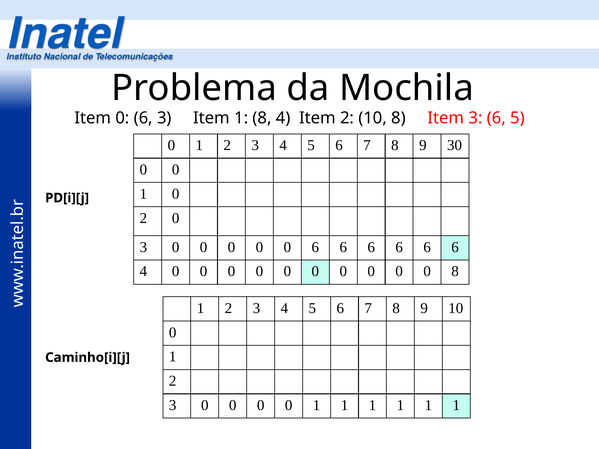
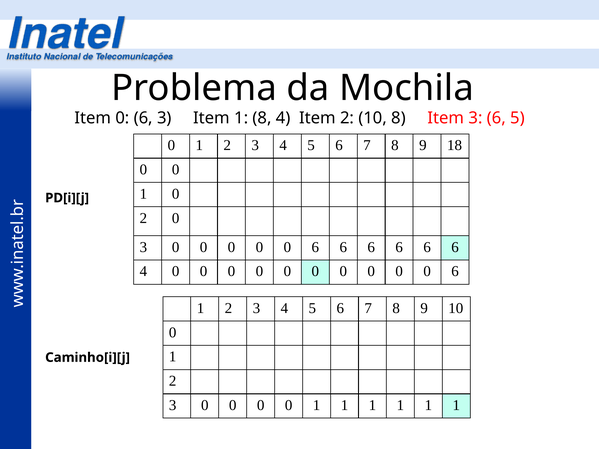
30: 30 -> 18 (455, 145)
8: 8 -> 6 (455, 272)
